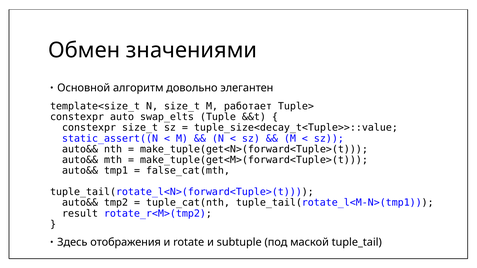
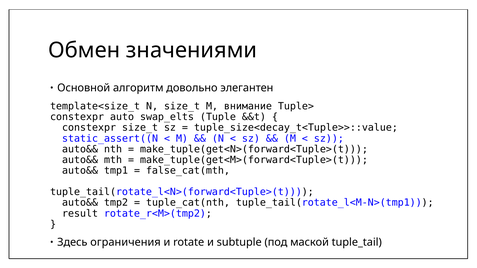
работает: работает -> внимание (248, 106)
отображения: отображения -> ограничения (126, 243)
